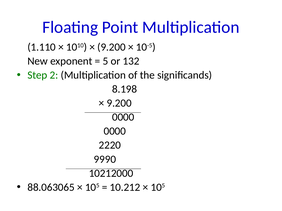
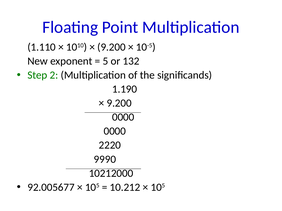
8.198: 8.198 -> 1.190 (125, 89)
88.063065: 88.063065 -> 92.005677 (51, 188)
